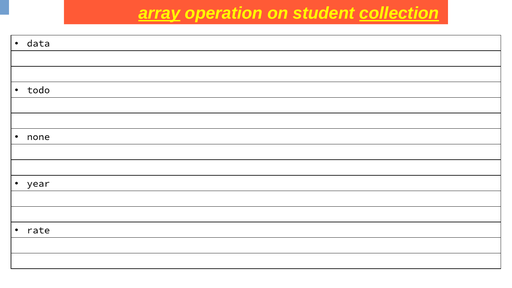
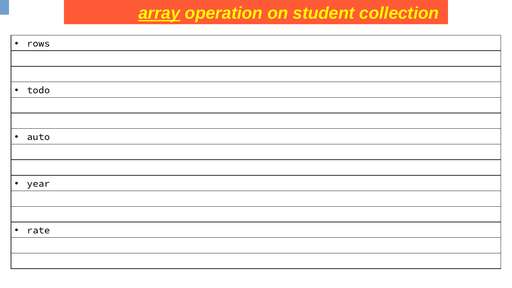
collection underline: present -> none (399, 13)
data: data -> rows (38, 43)
none: none -> auto (38, 137)
